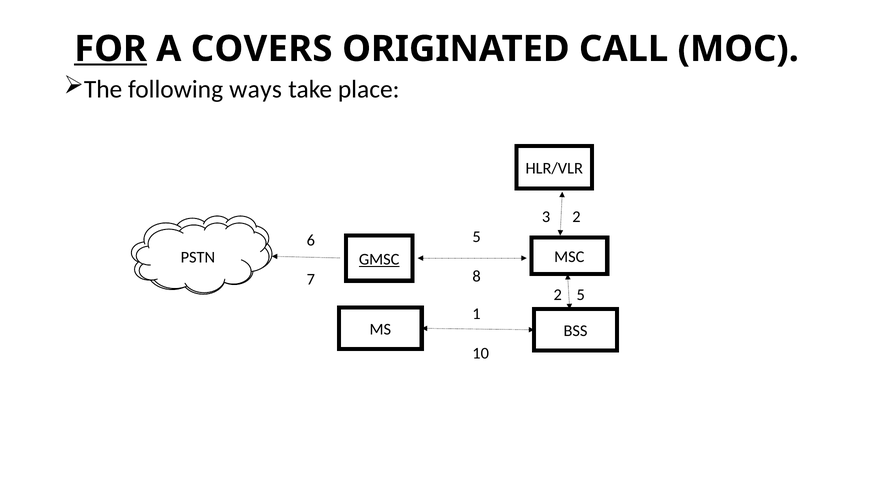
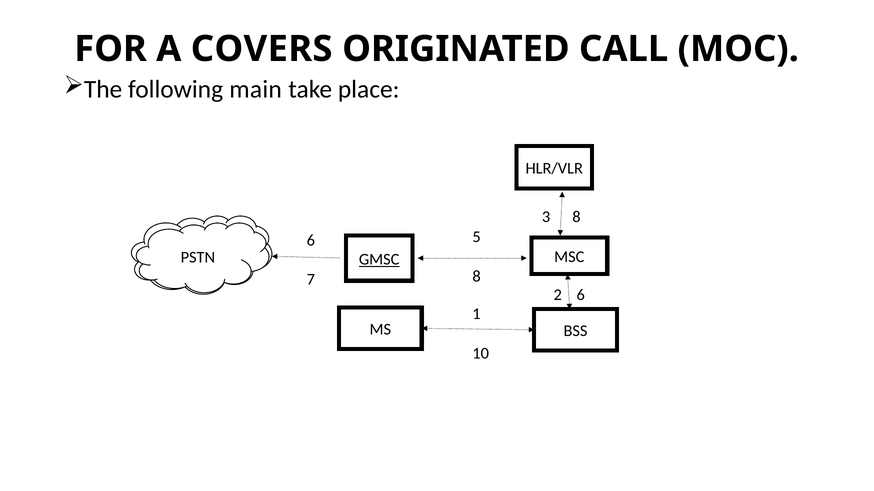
FOR underline: present -> none (110, 49)
ways: ways -> main (256, 89)
3 2: 2 -> 8 (577, 217)
2 5: 5 -> 6 (581, 295)
